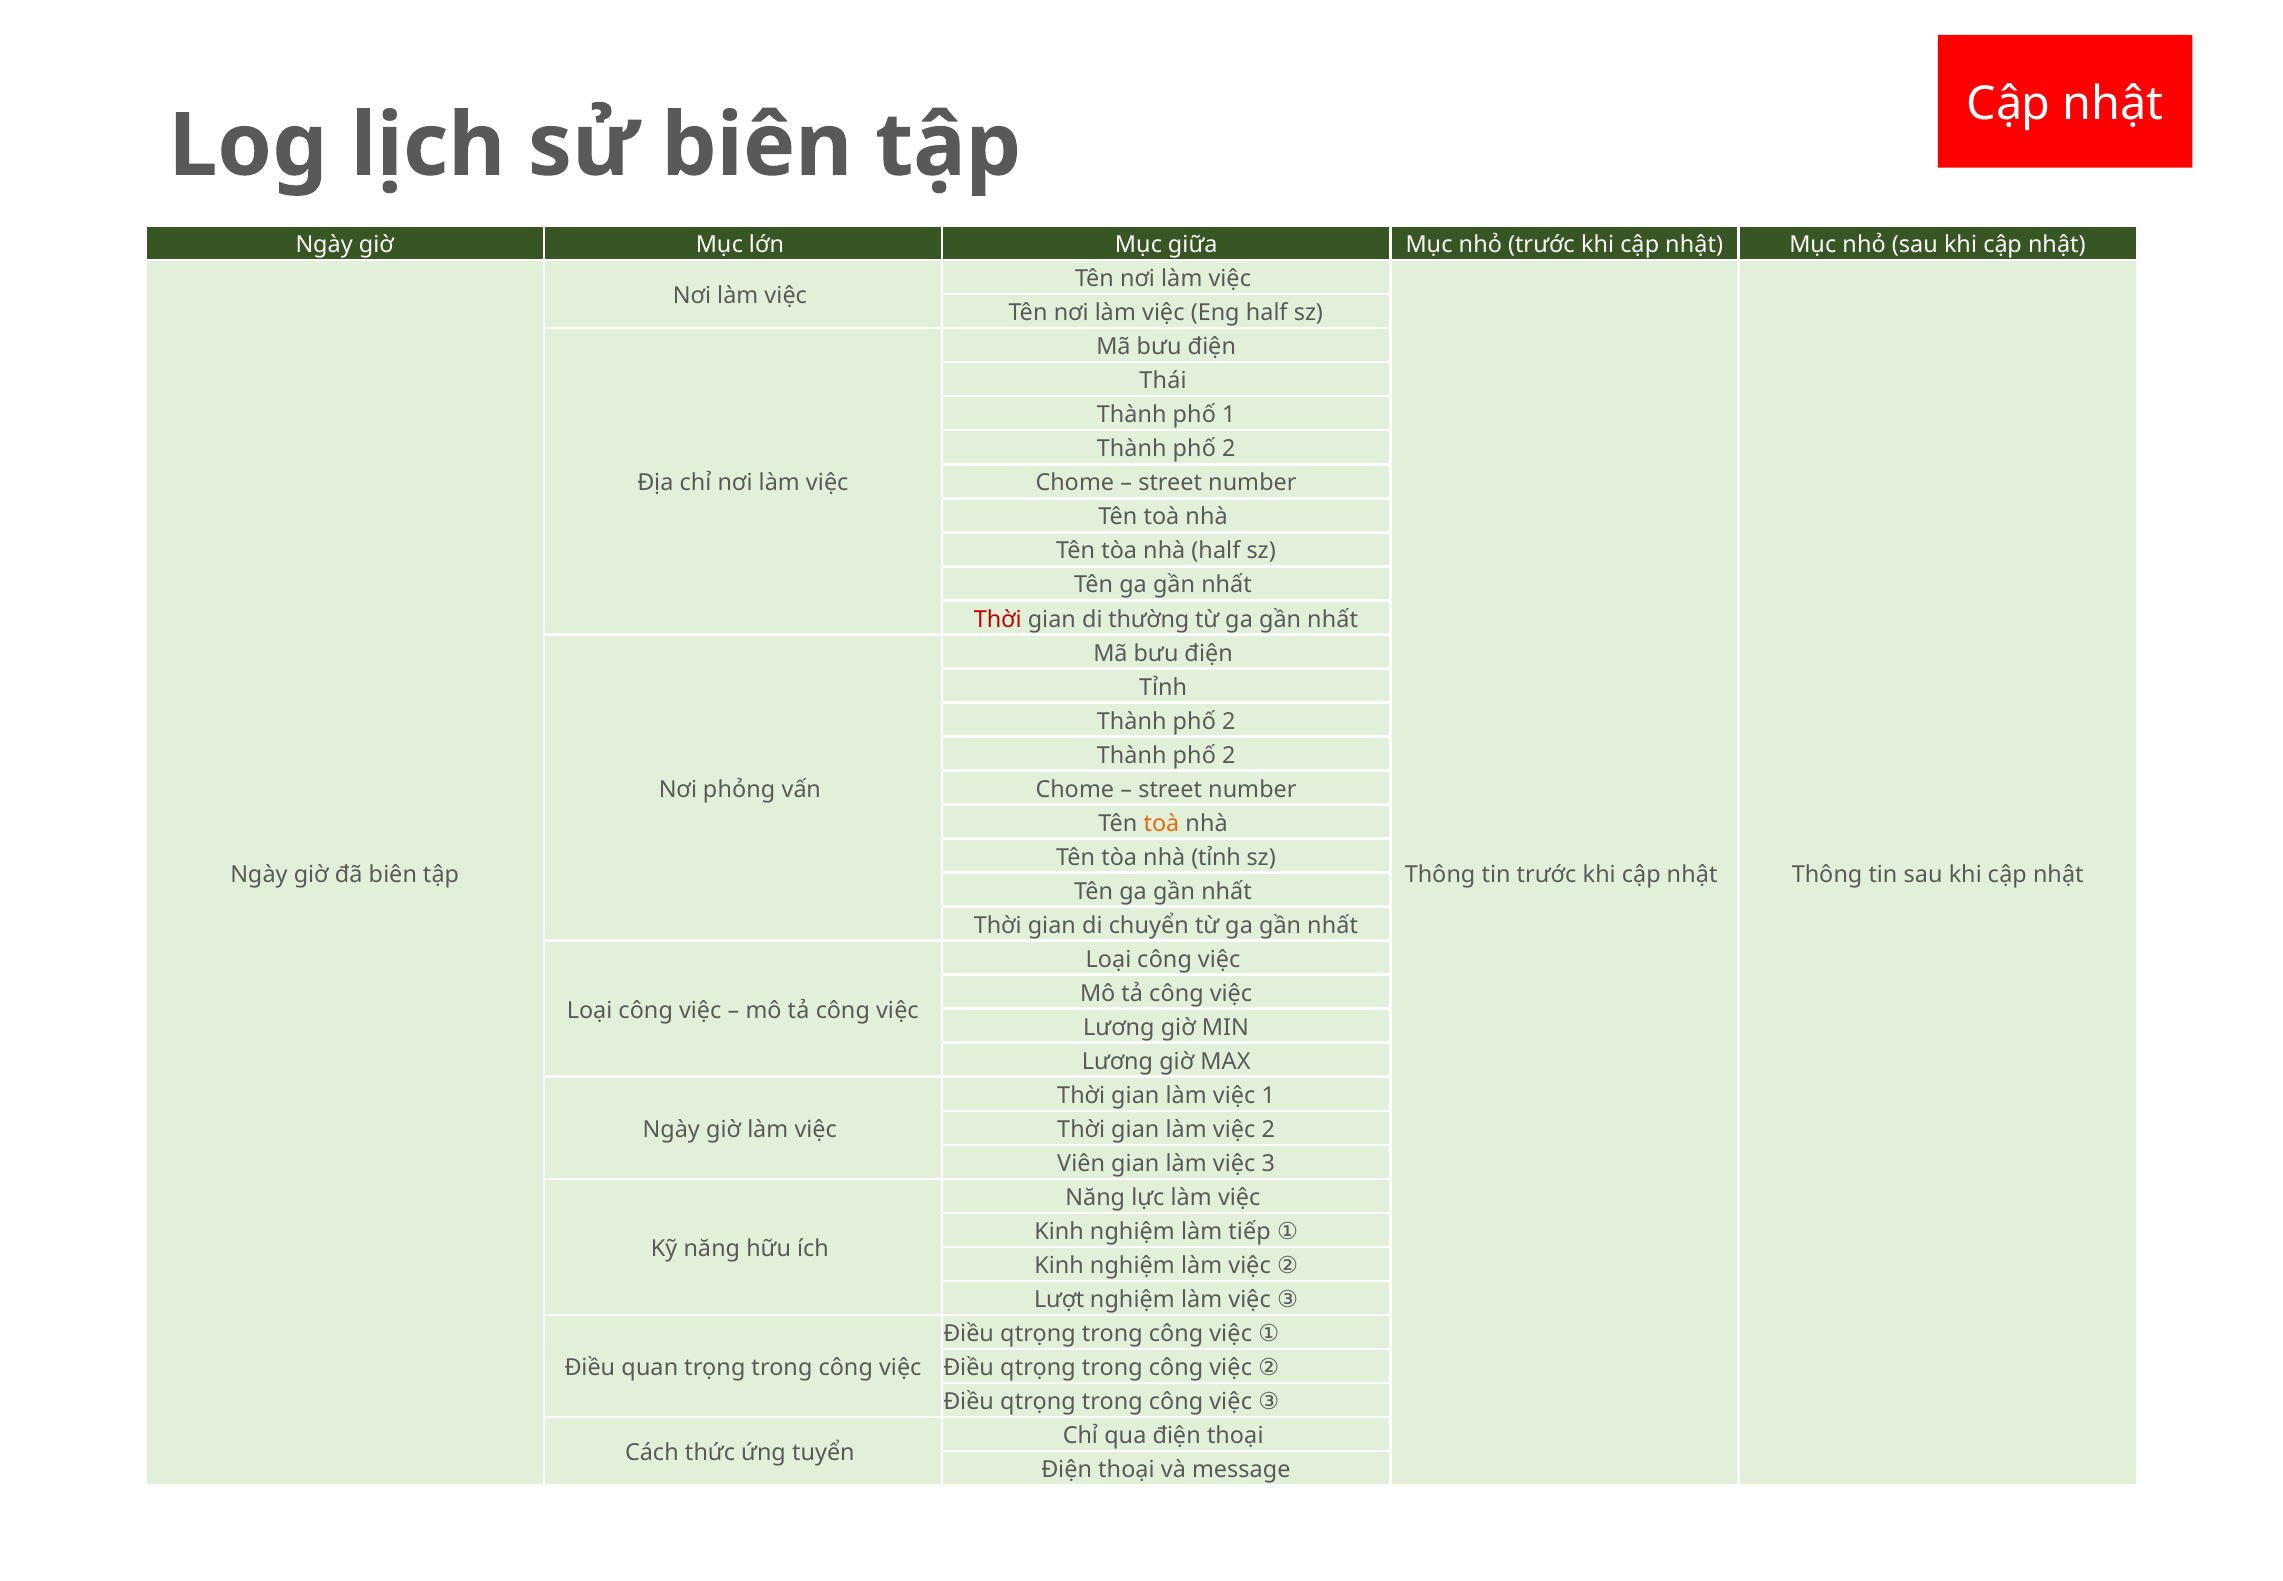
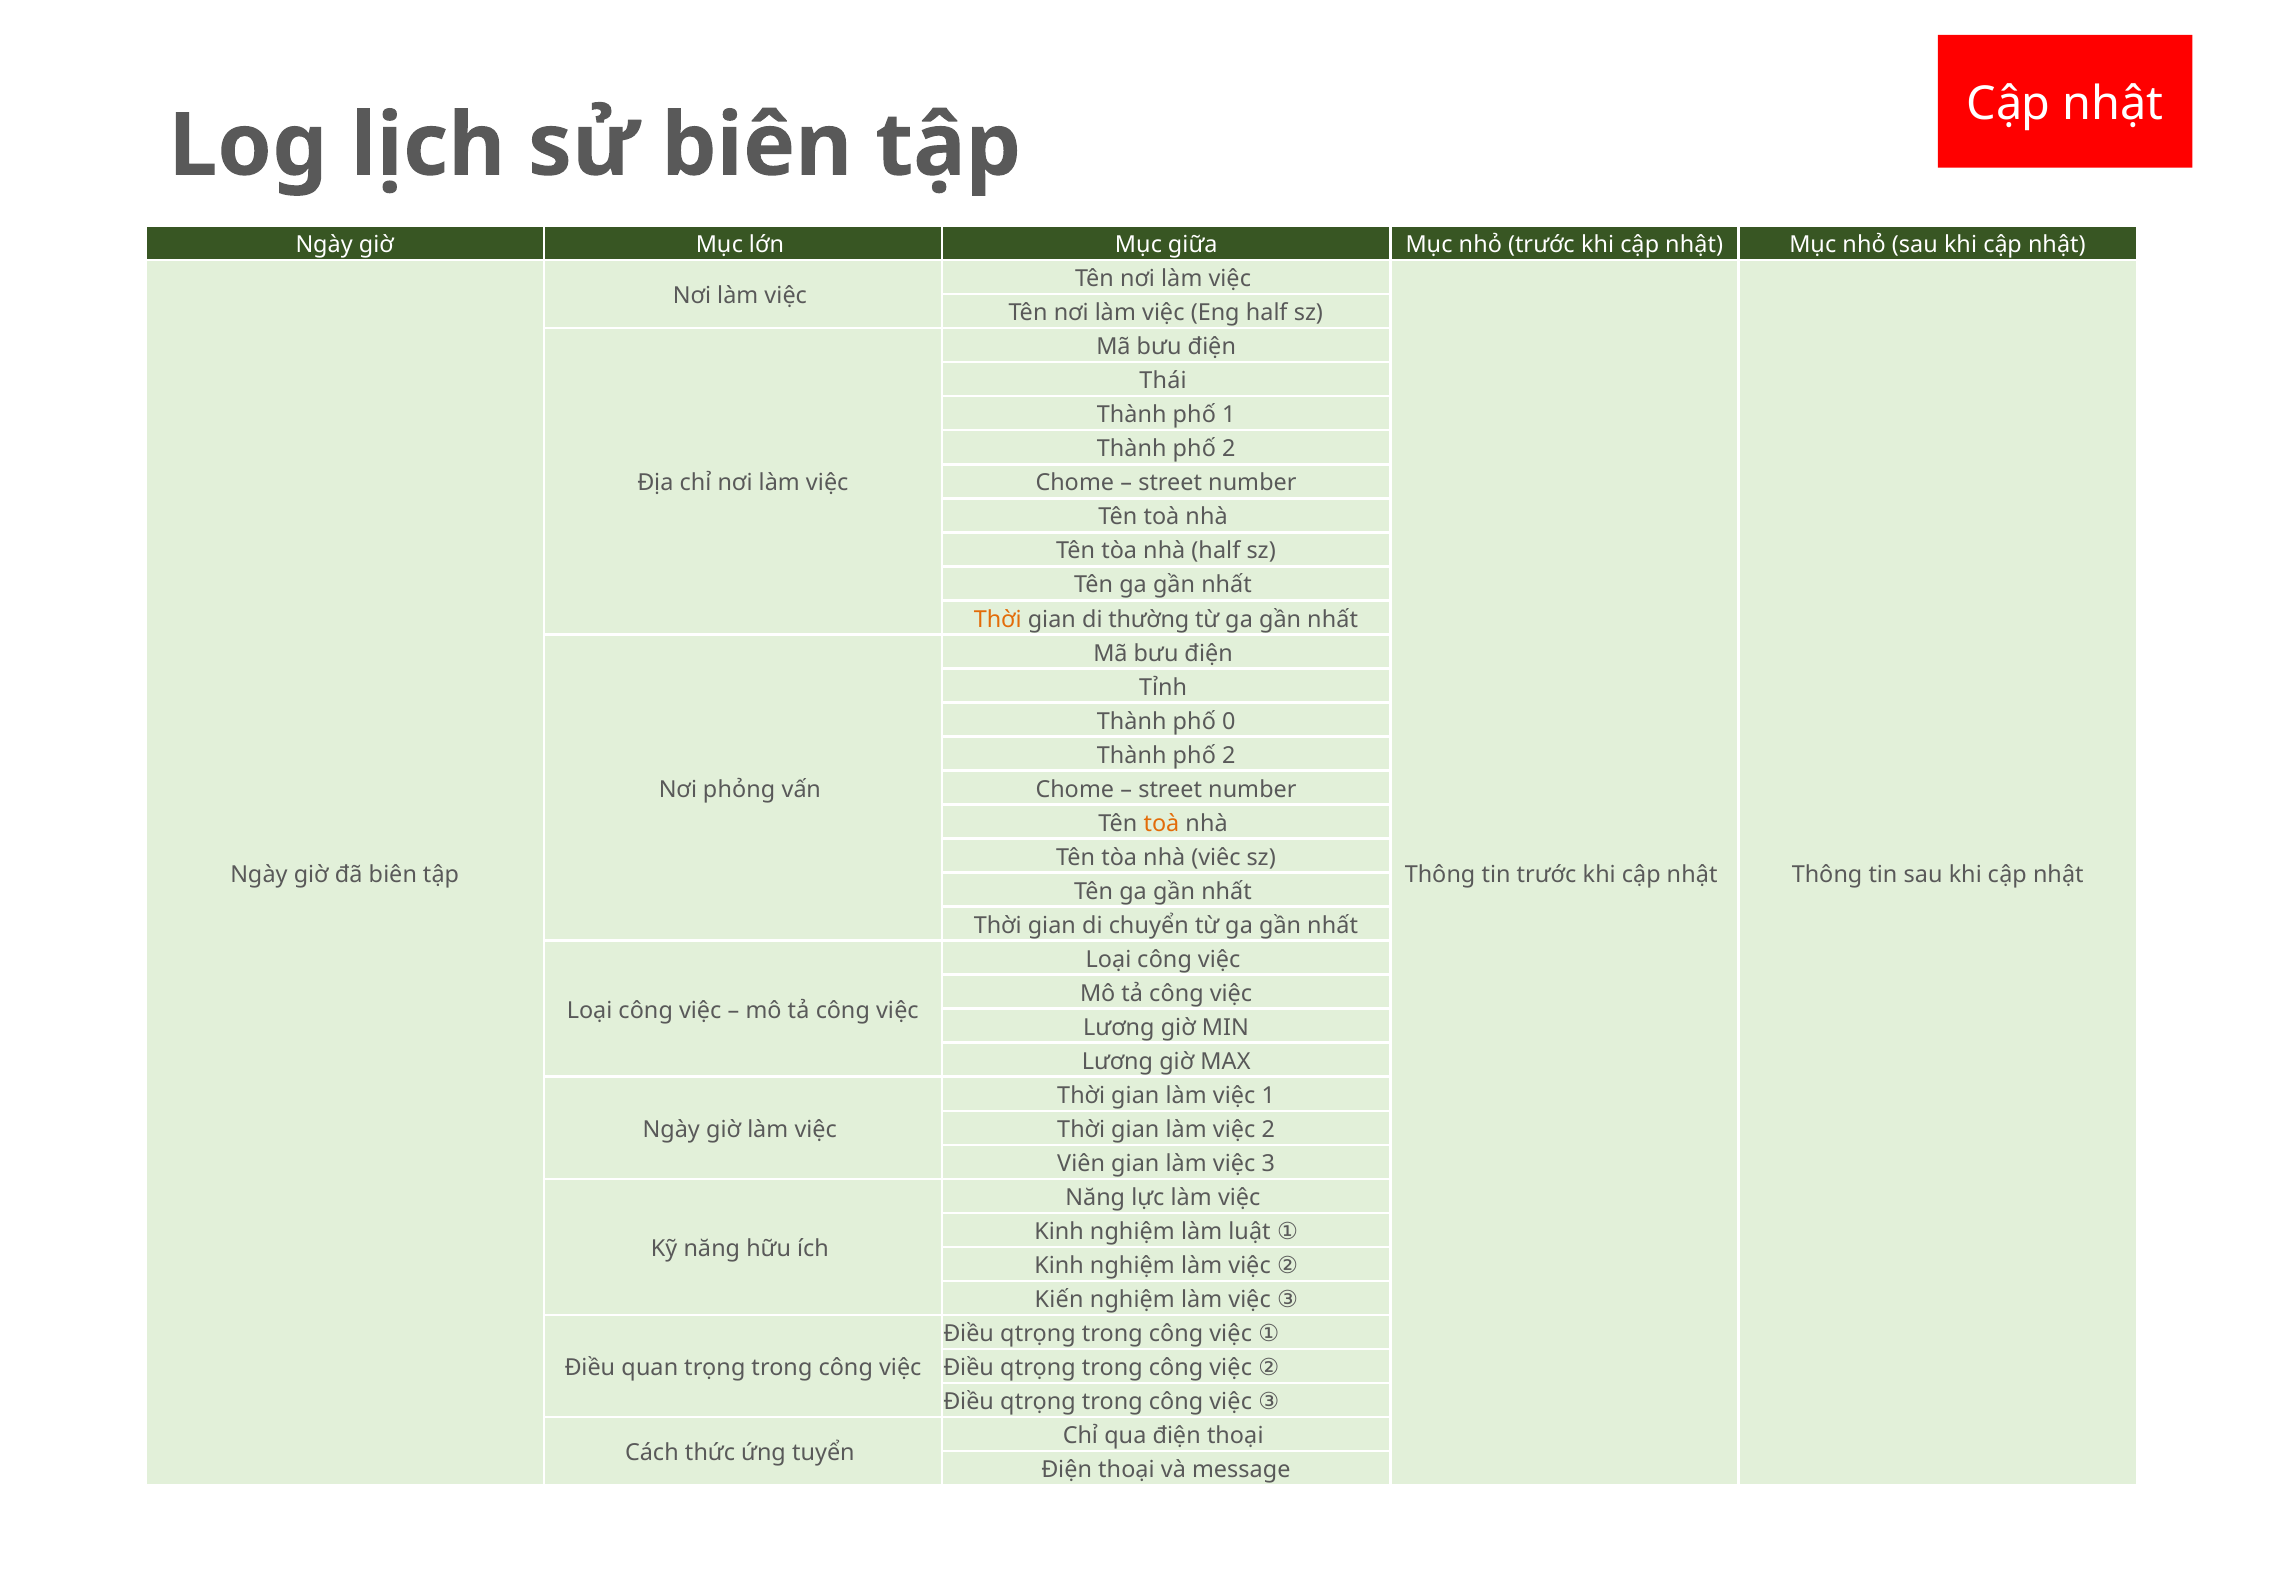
Thời colour: red -> orange (998, 619)
2: 2 -> 0 (1229, 721)
nhà tỉnh: tỉnh -> viêc (1216, 857)
tiếp: tiếp -> luật (1250, 1231)
Lượt: Lượt -> Kiến (1059, 1299)
